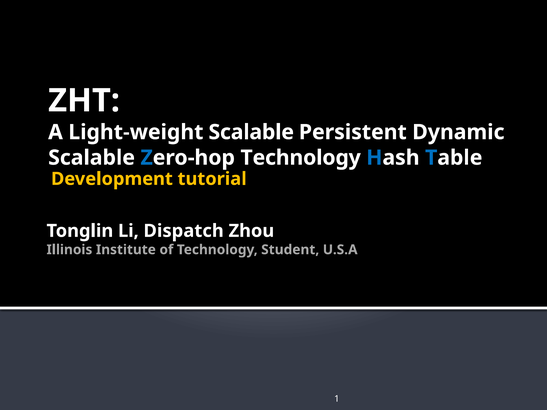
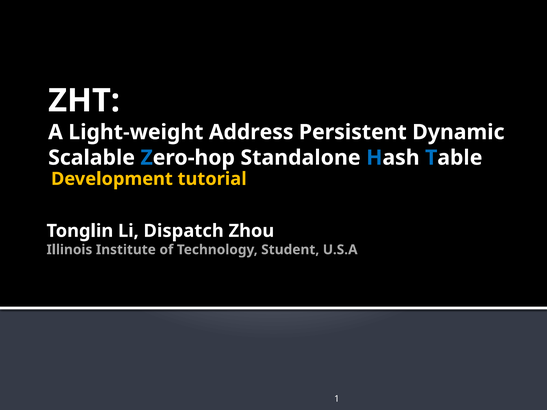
Light-weight Scalable: Scalable -> Address (251, 132)
Zero-hop Technology: Technology -> Standalone (301, 158)
